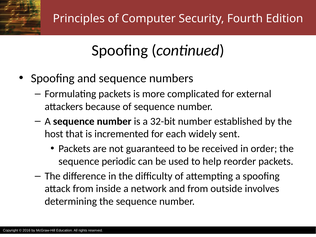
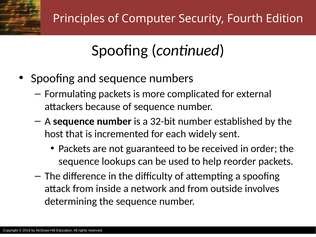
periodic: periodic -> lookups (119, 161)
